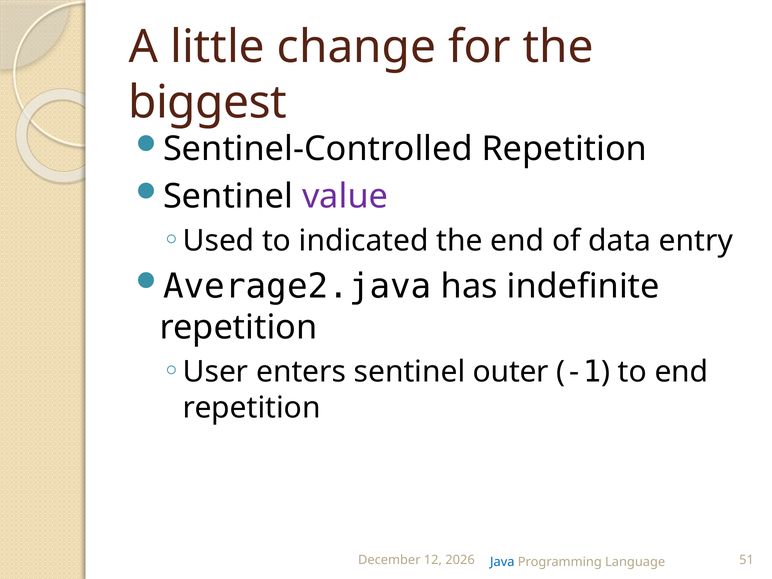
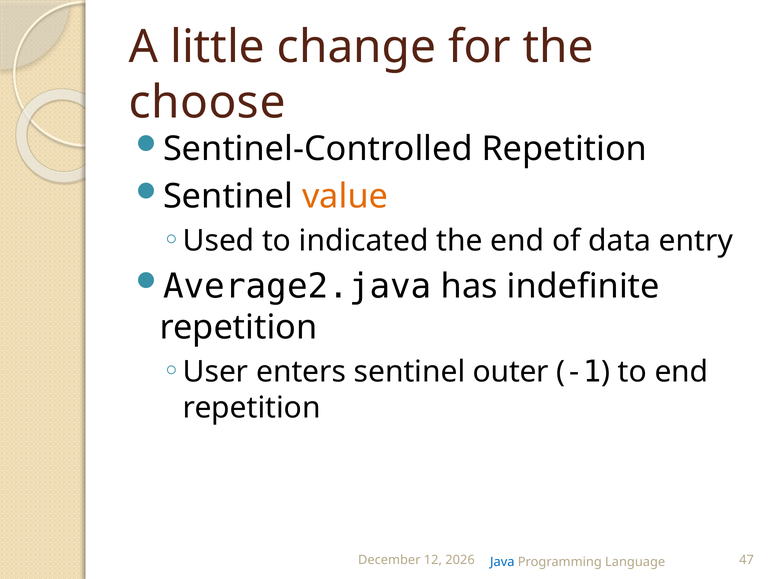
biggest: biggest -> choose (207, 102)
value colour: purple -> orange (345, 197)
51: 51 -> 47 (747, 560)
